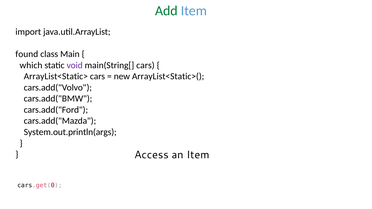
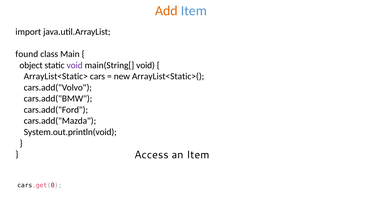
Add colour: green -> orange (166, 11)
which: which -> object (31, 65)
main(String[ cars: cars -> void (146, 65)
System.out.println(args: System.out.println(args -> System.out.println(void (70, 132)
